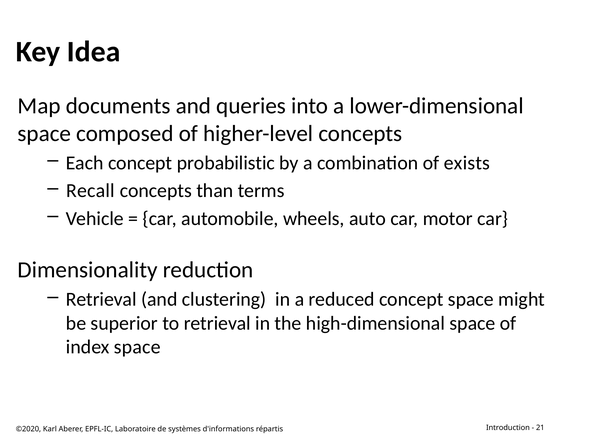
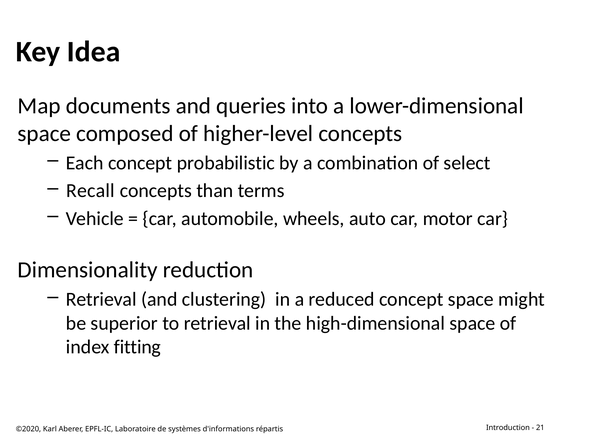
exists: exists -> select (467, 163)
index space: space -> fitting (137, 347)
